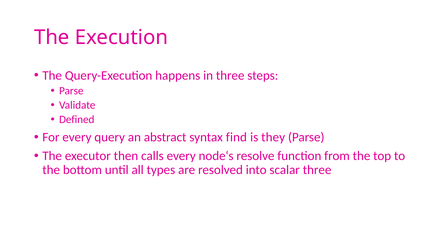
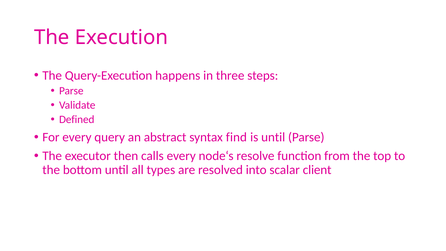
is they: they -> until (273, 137)
scalar three: three -> client (317, 170)
